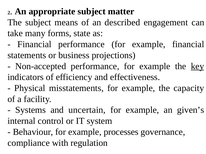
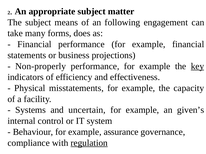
described: described -> following (122, 22)
state: state -> does (82, 33)
Non-accepted: Non-accepted -> Non-properly (41, 66)
processes: processes -> assurance (121, 132)
regulation underline: none -> present (89, 143)
